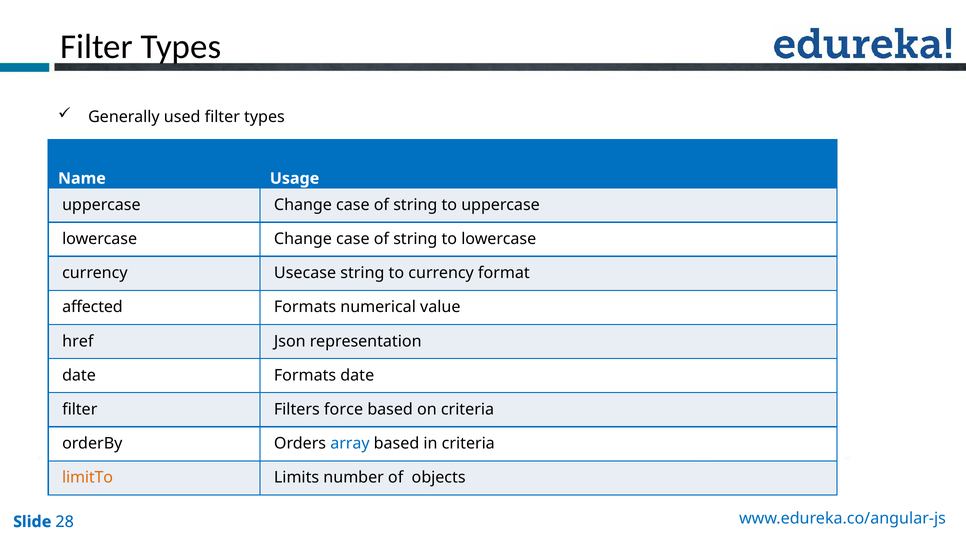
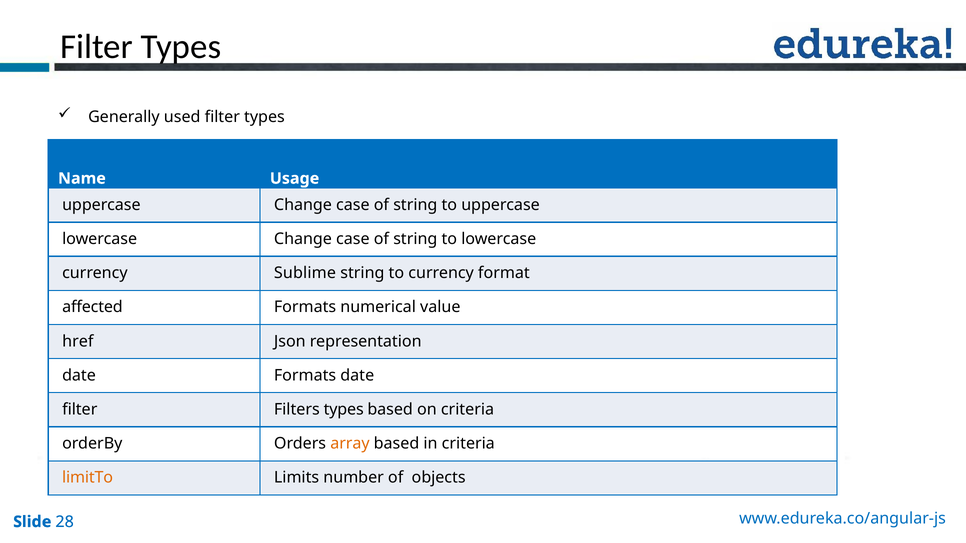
Usecase: Usecase -> Sublime (305, 273)
Filters force: force -> types (344, 410)
array colour: blue -> orange (350, 444)
